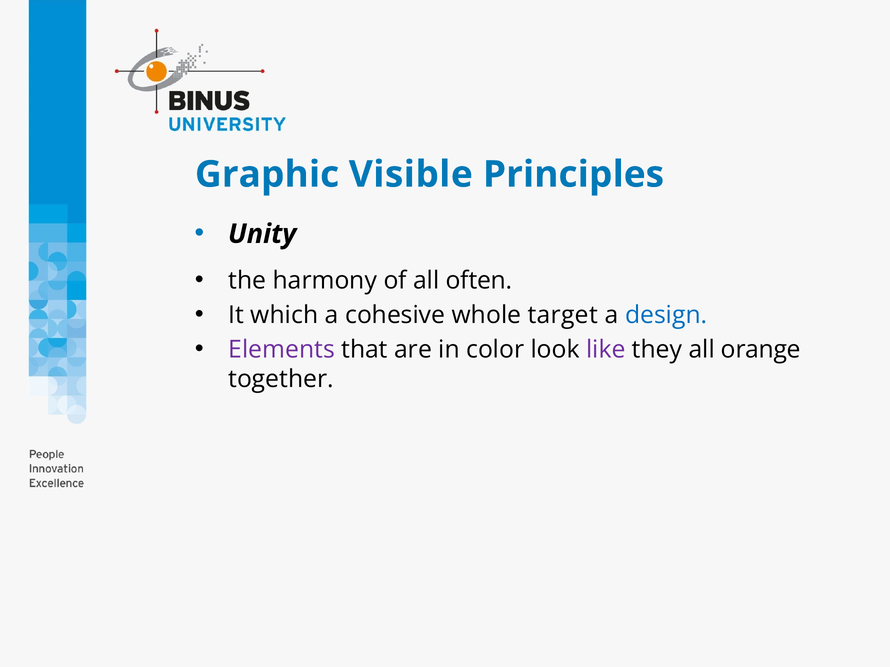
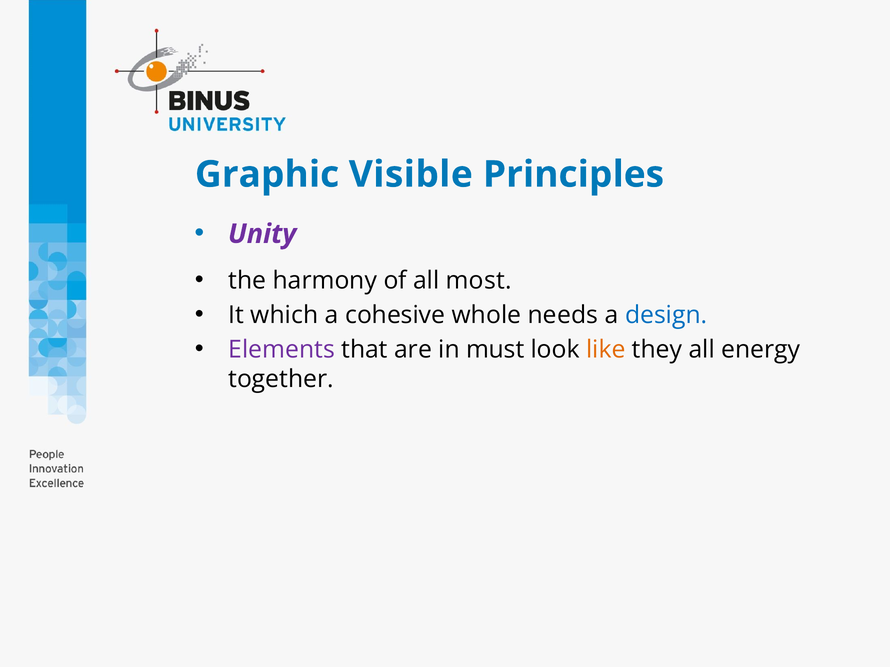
Unity colour: black -> purple (262, 234)
often: often -> most (479, 281)
target: target -> needs (563, 315)
color: color -> must (495, 350)
like colour: purple -> orange (606, 350)
orange: orange -> energy (761, 350)
